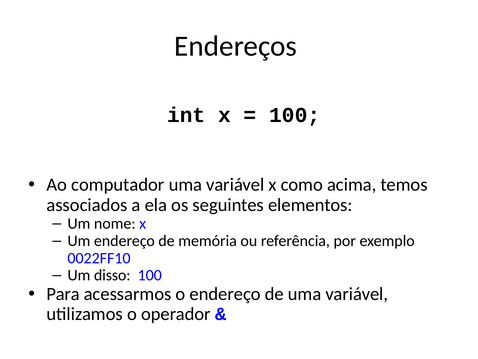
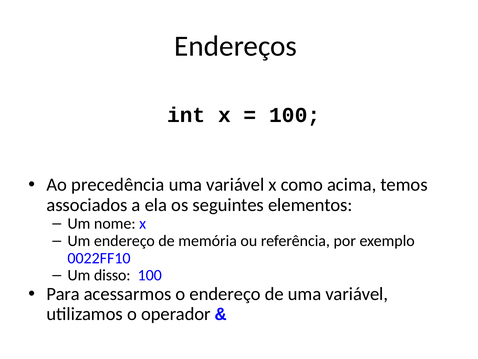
computador: computador -> precedência (118, 185)
